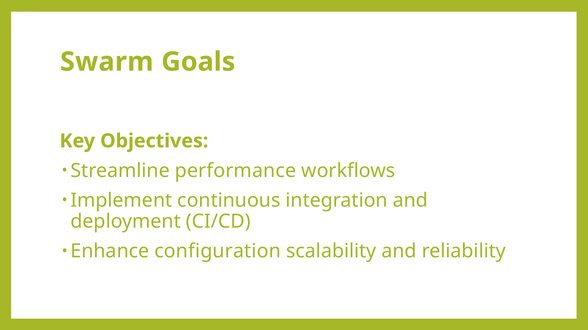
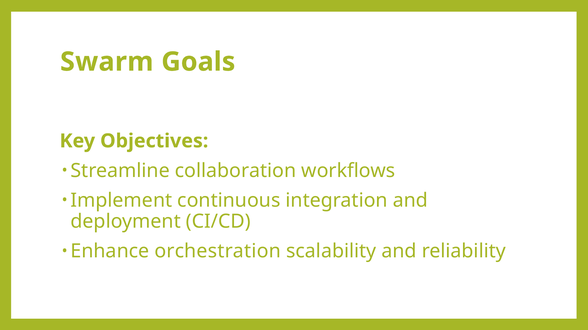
performance: performance -> collaboration (236, 171)
configuration: configuration -> orchestration (218, 252)
